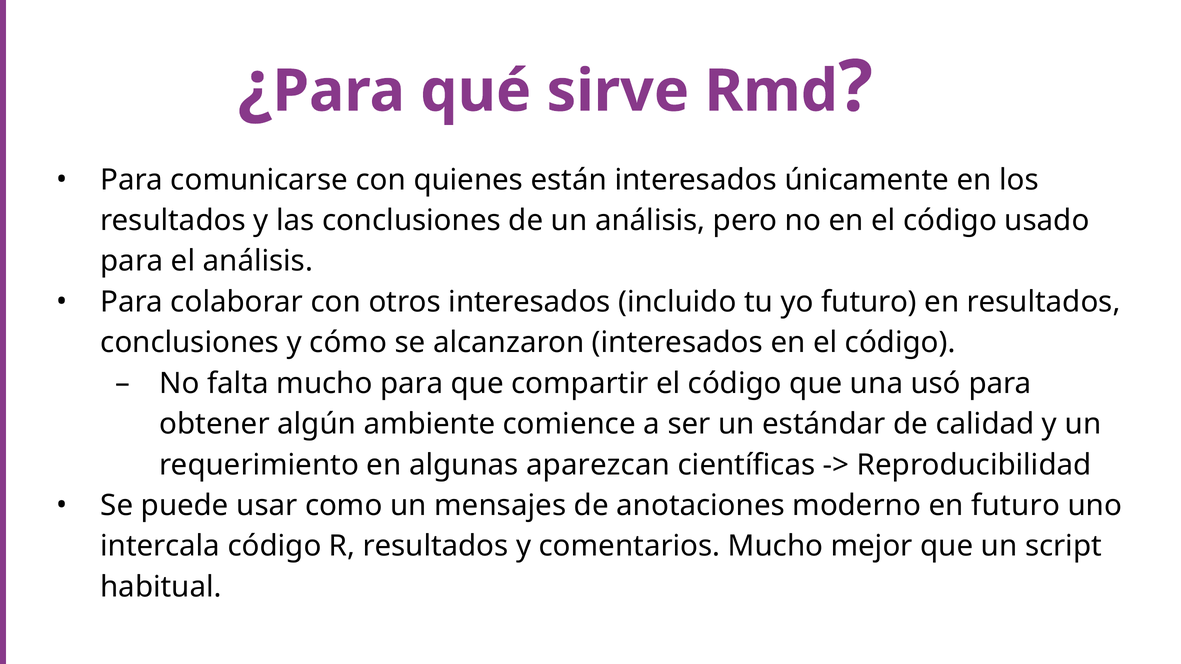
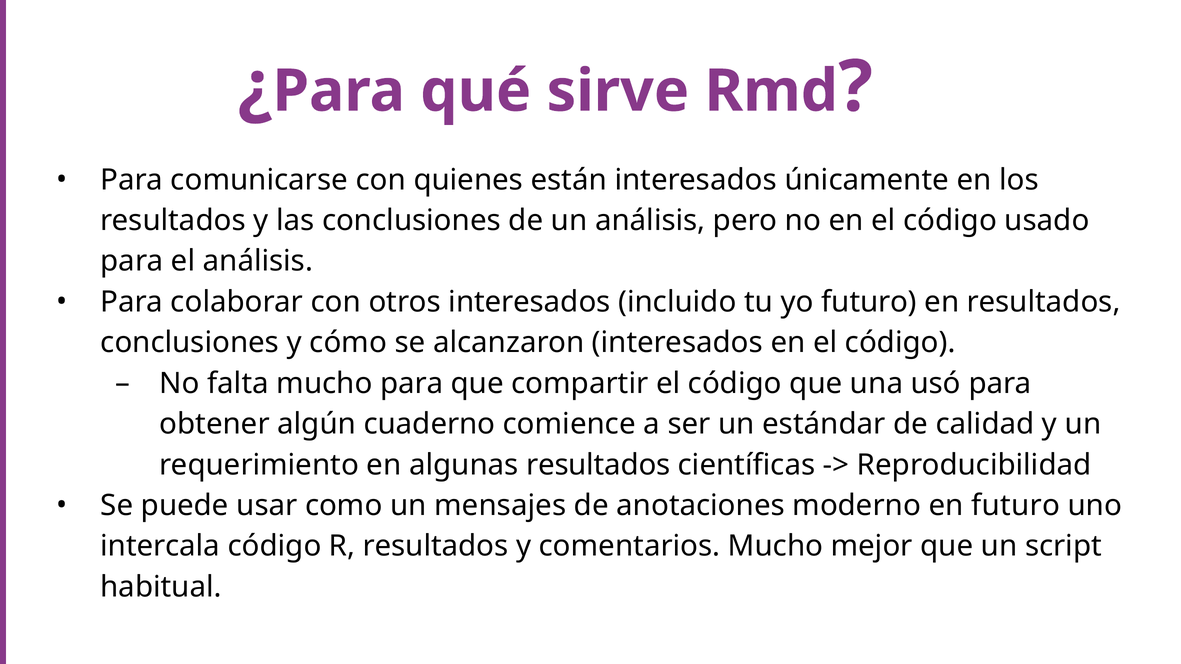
ambiente: ambiente -> cuaderno (429, 424)
algunas aparezcan: aparezcan -> resultados (598, 465)
